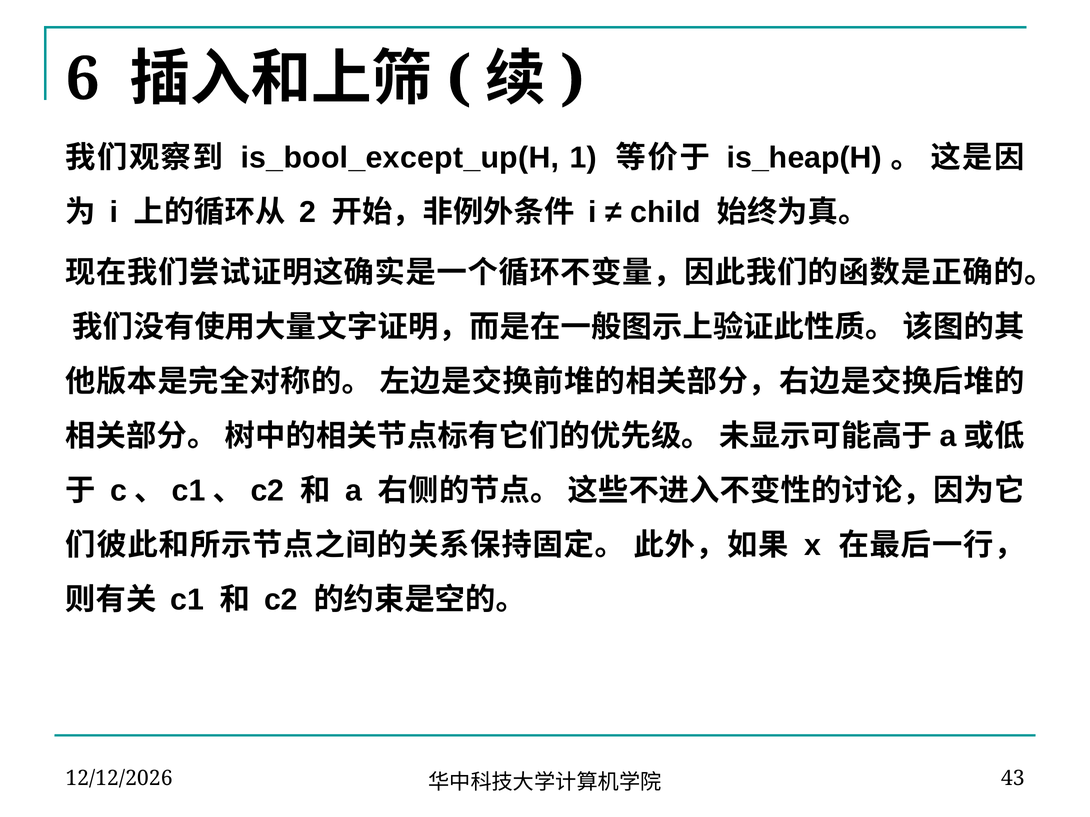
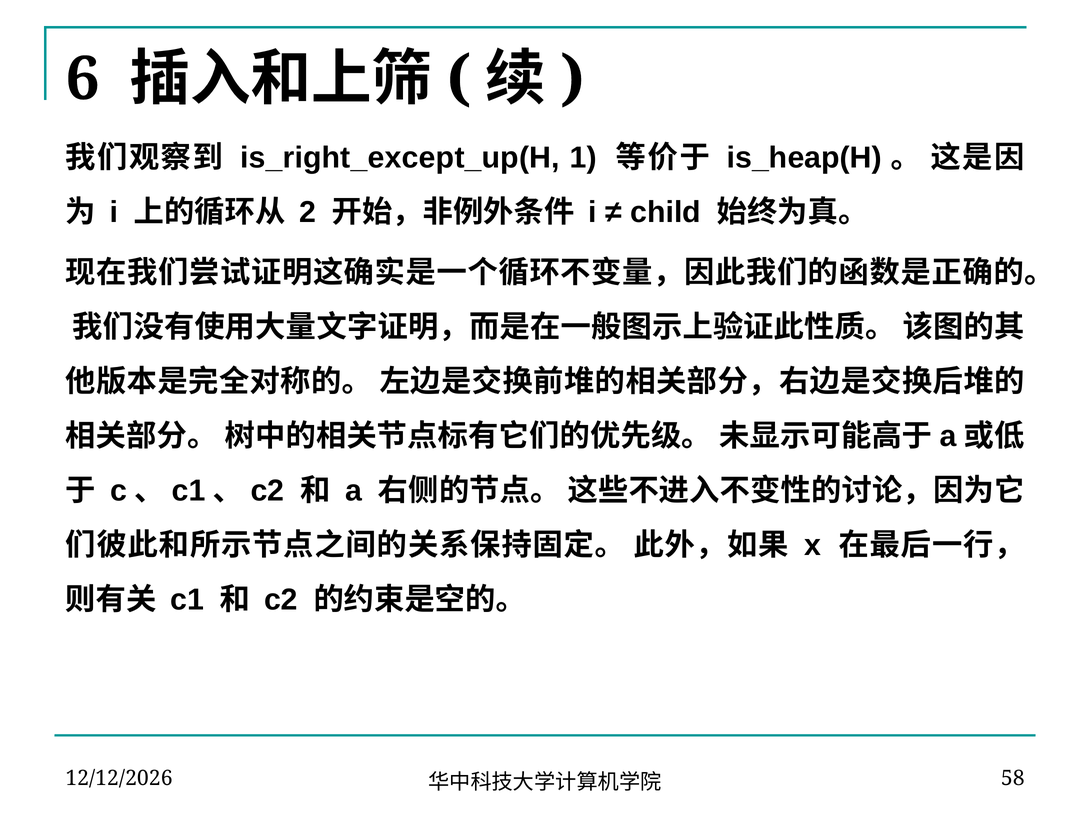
is_bool_except_up(H: is_bool_except_up(H -> is_right_except_up(H (400, 158)
43: 43 -> 58 (1013, 779)
